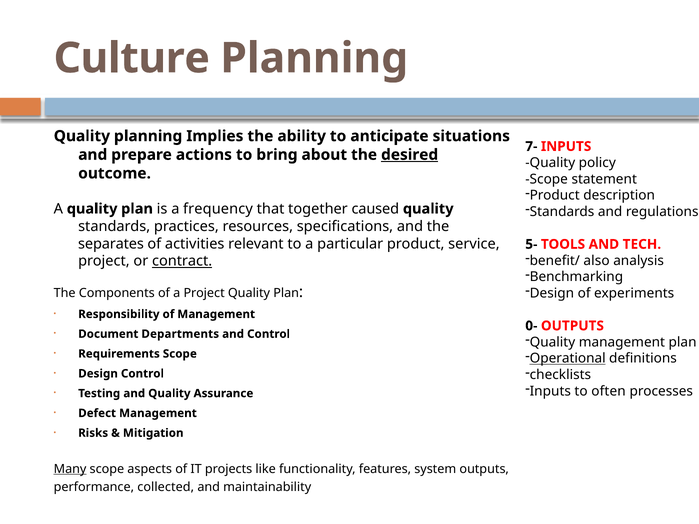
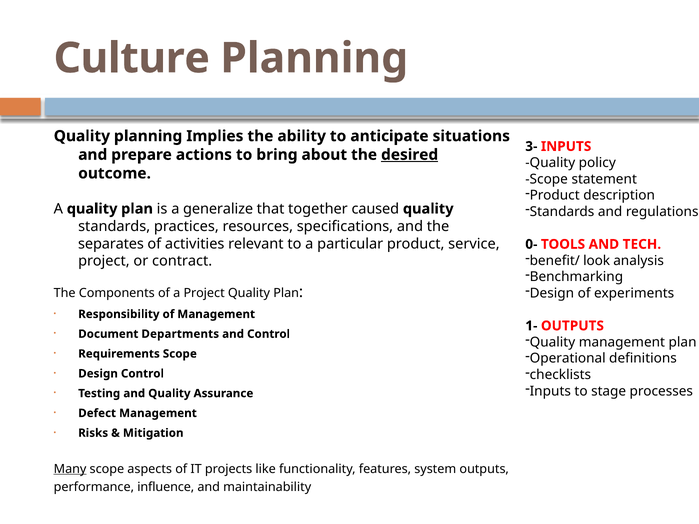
7-: 7- -> 3- (531, 146)
frequency: frequency -> generalize (218, 209)
5-: 5- -> 0- (531, 244)
also: also -> look (597, 261)
contract underline: present -> none (182, 261)
0-: 0- -> 1- (531, 326)
Operational underline: present -> none (568, 359)
often: often -> stage (609, 391)
collected: collected -> influence (166, 487)
